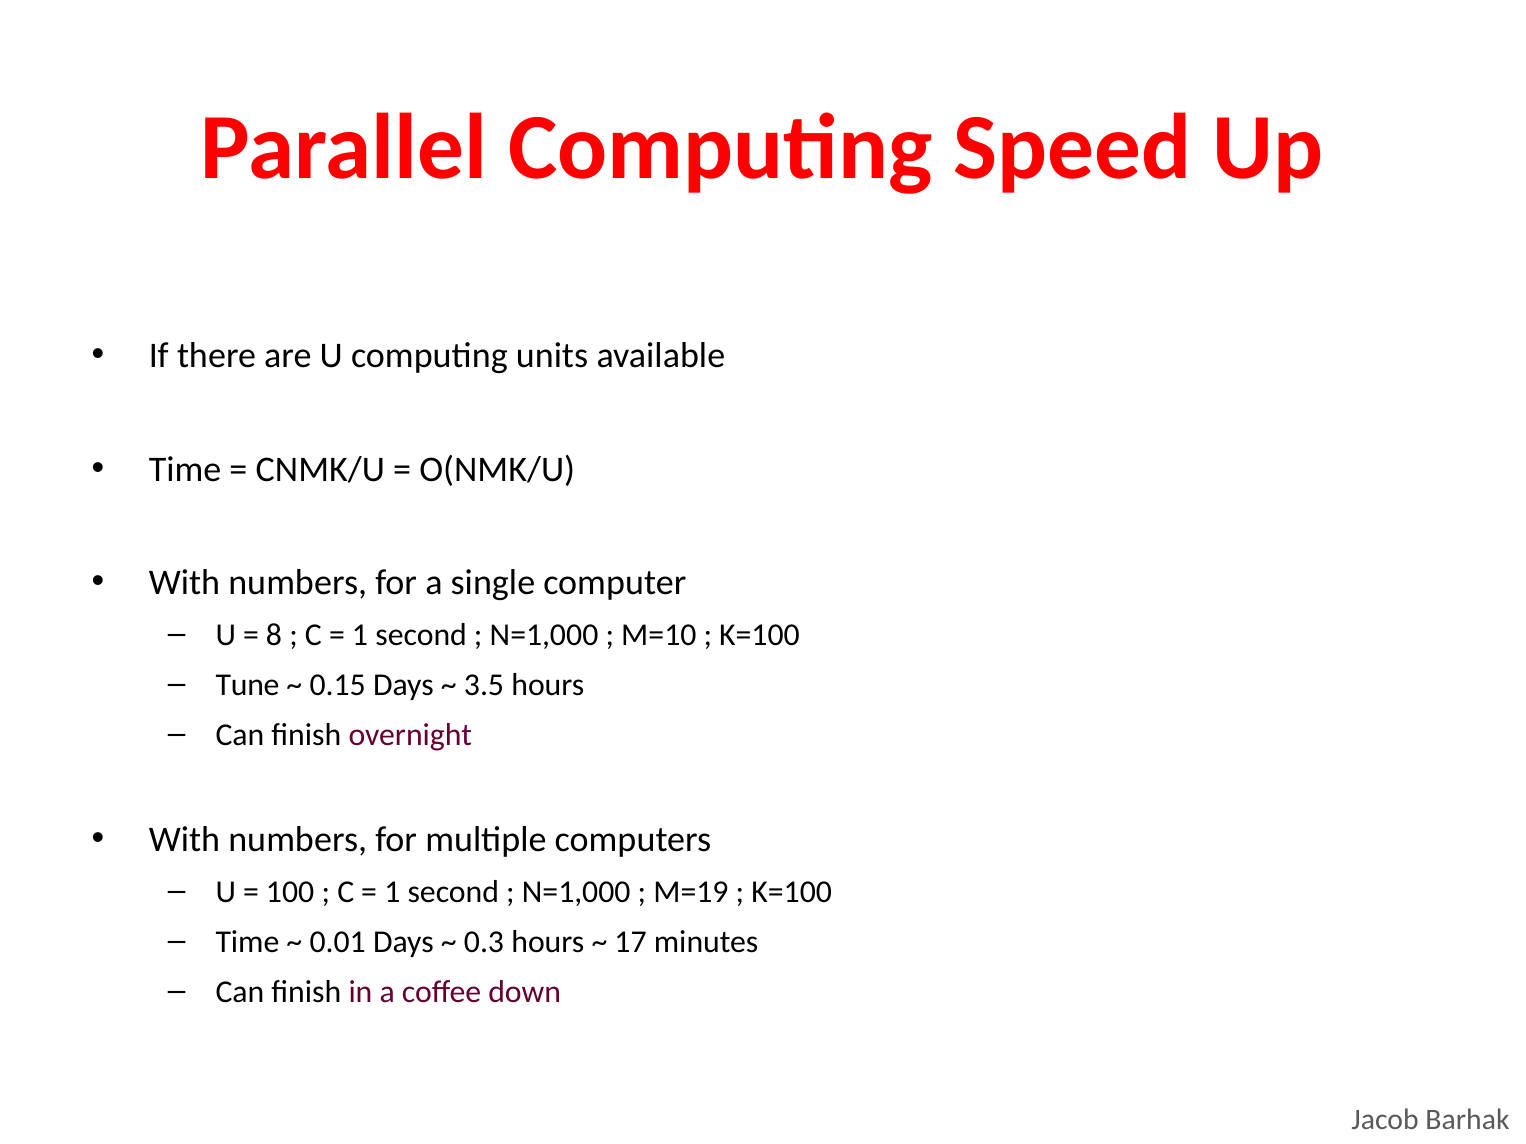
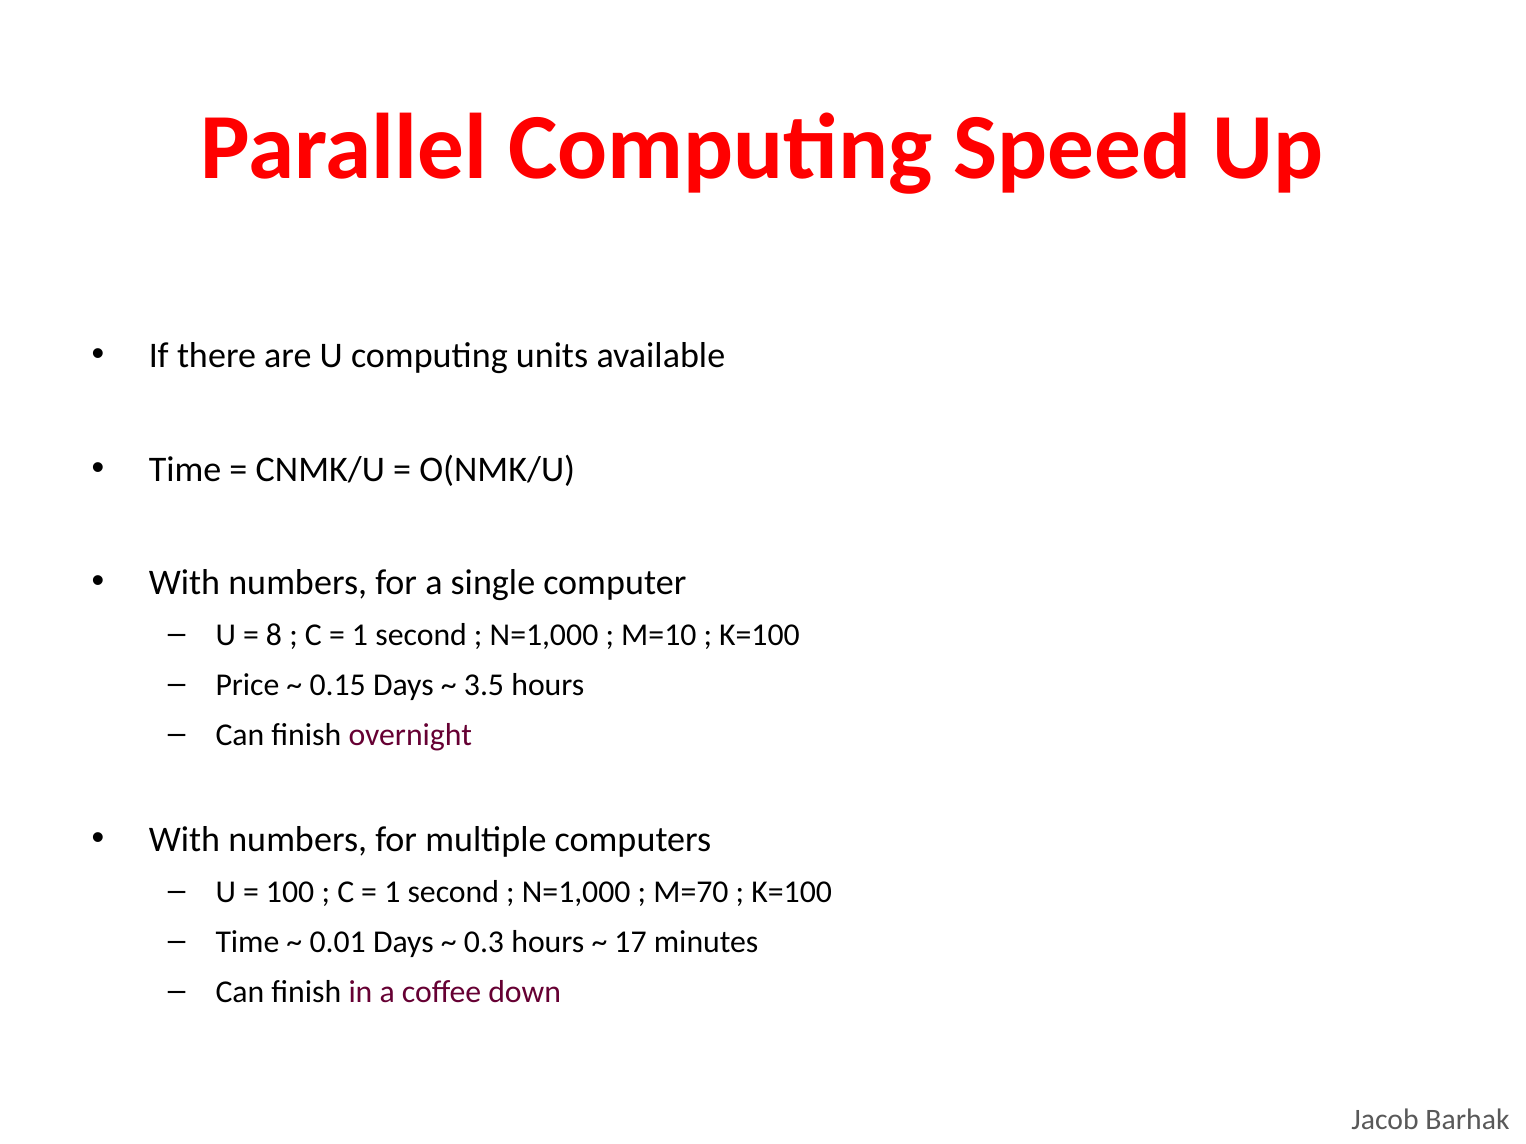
Tune: Tune -> Price (247, 685)
M=19: M=19 -> M=70 (691, 892)
